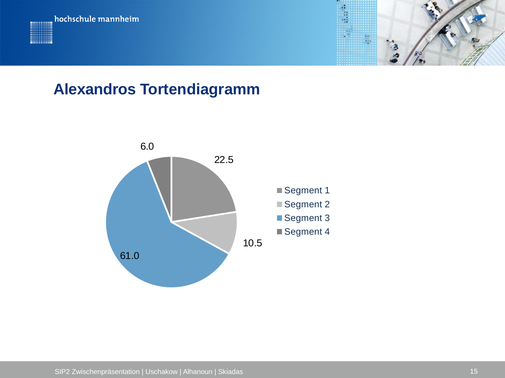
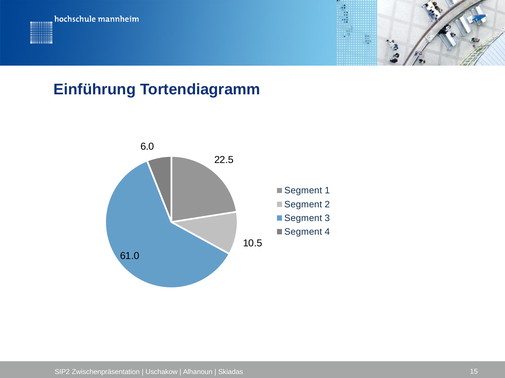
Alexandros: Alexandros -> Einführung (95, 90)
